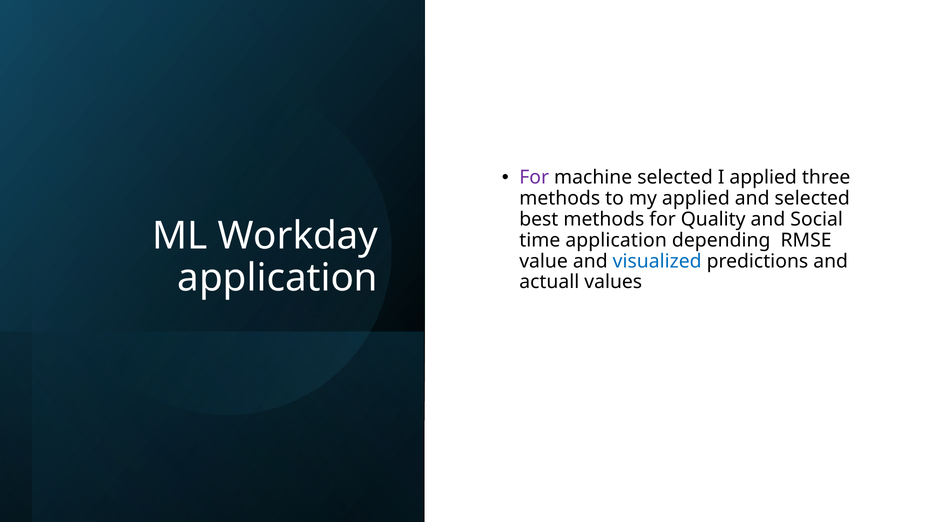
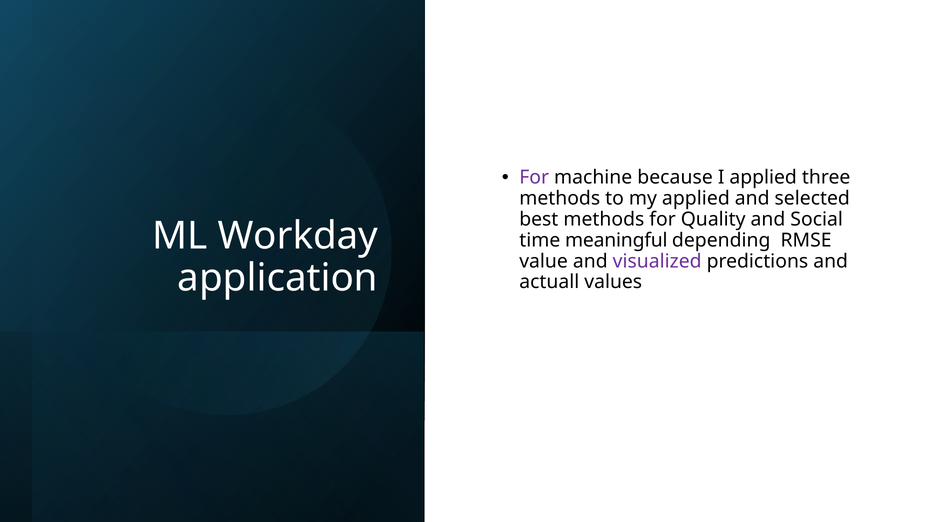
machine selected: selected -> because (675, 178)
time application: application -> meaningful (616, 240)
visualized colour: blue -> purple (657, 261)
